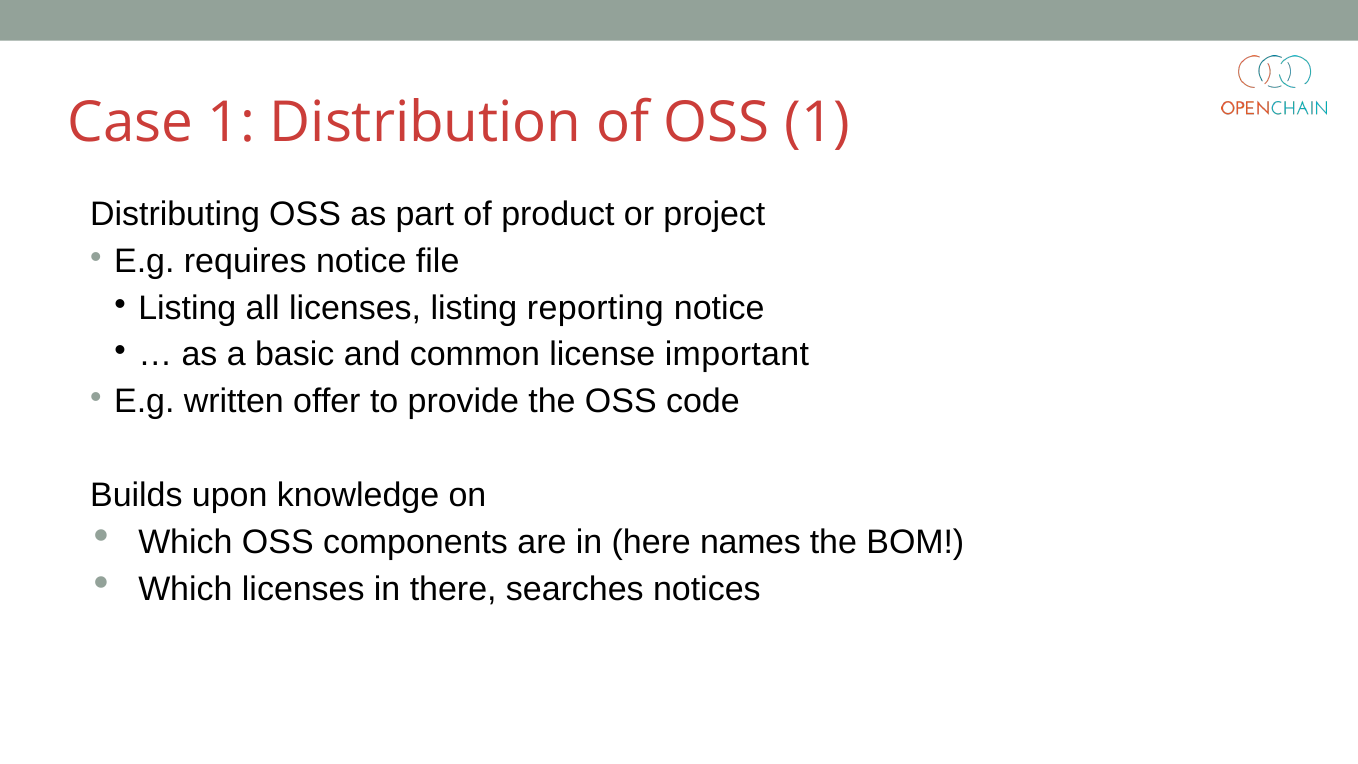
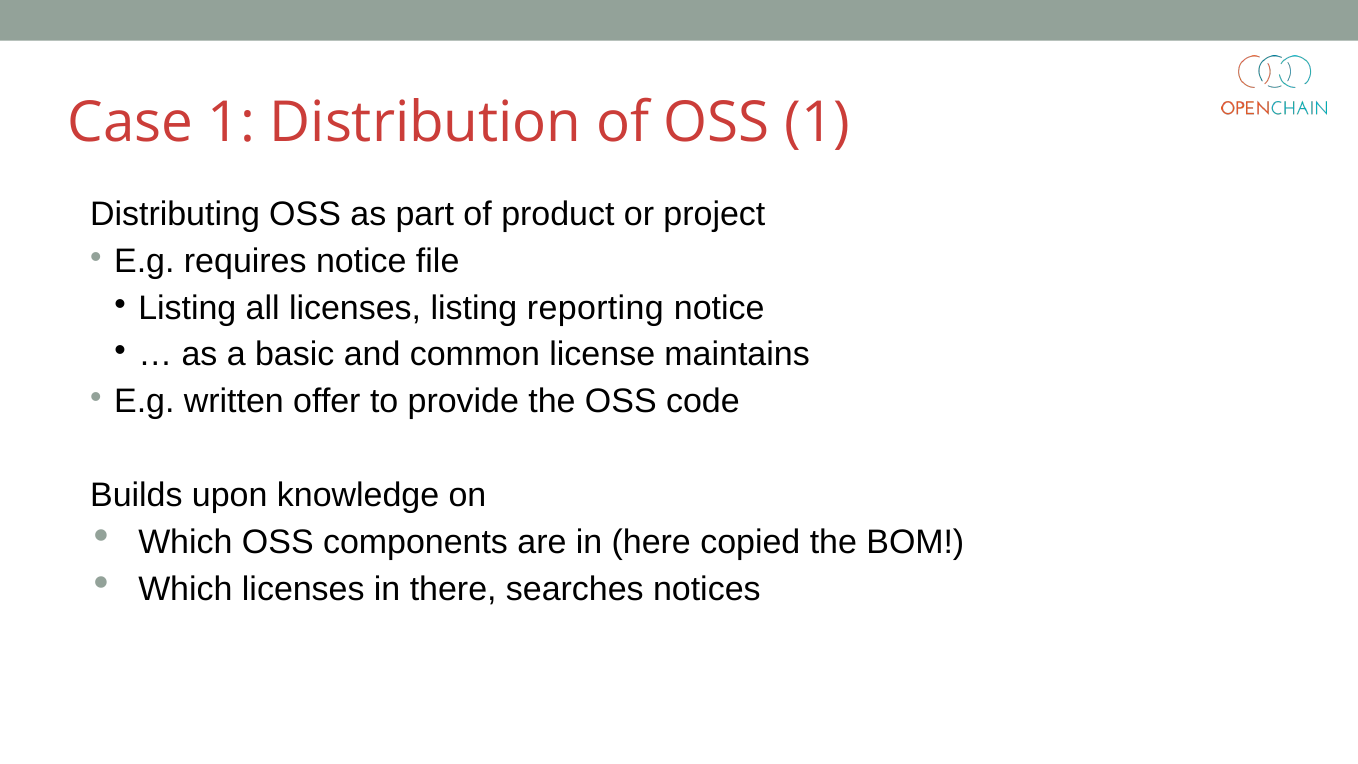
important: important -> maintains (737, 355)
names: names -> copied (750, 542)
